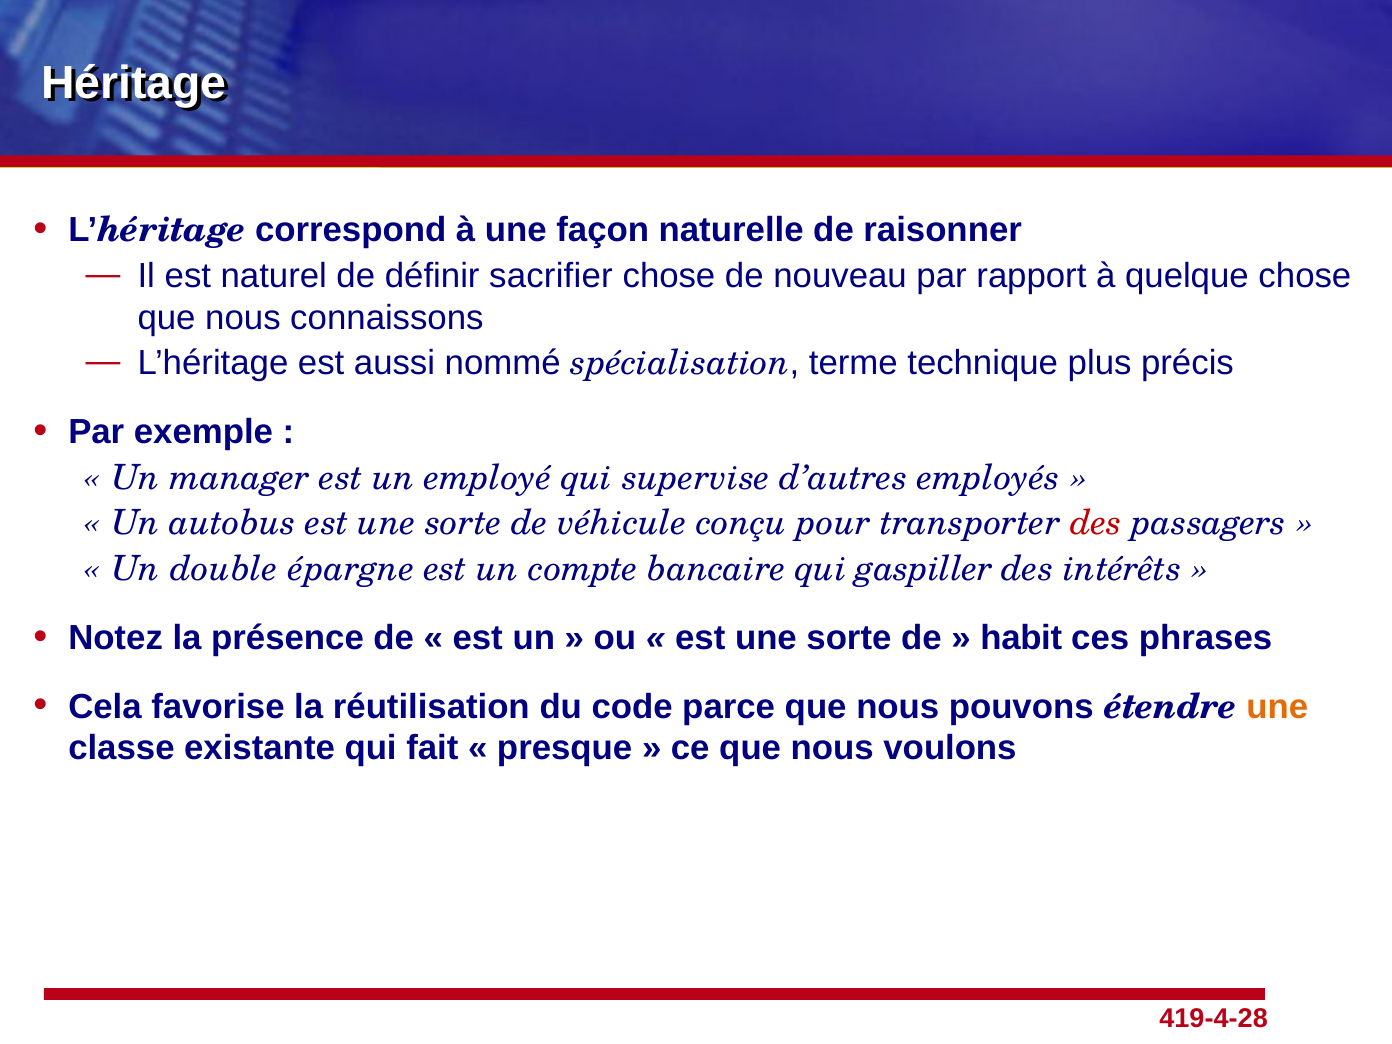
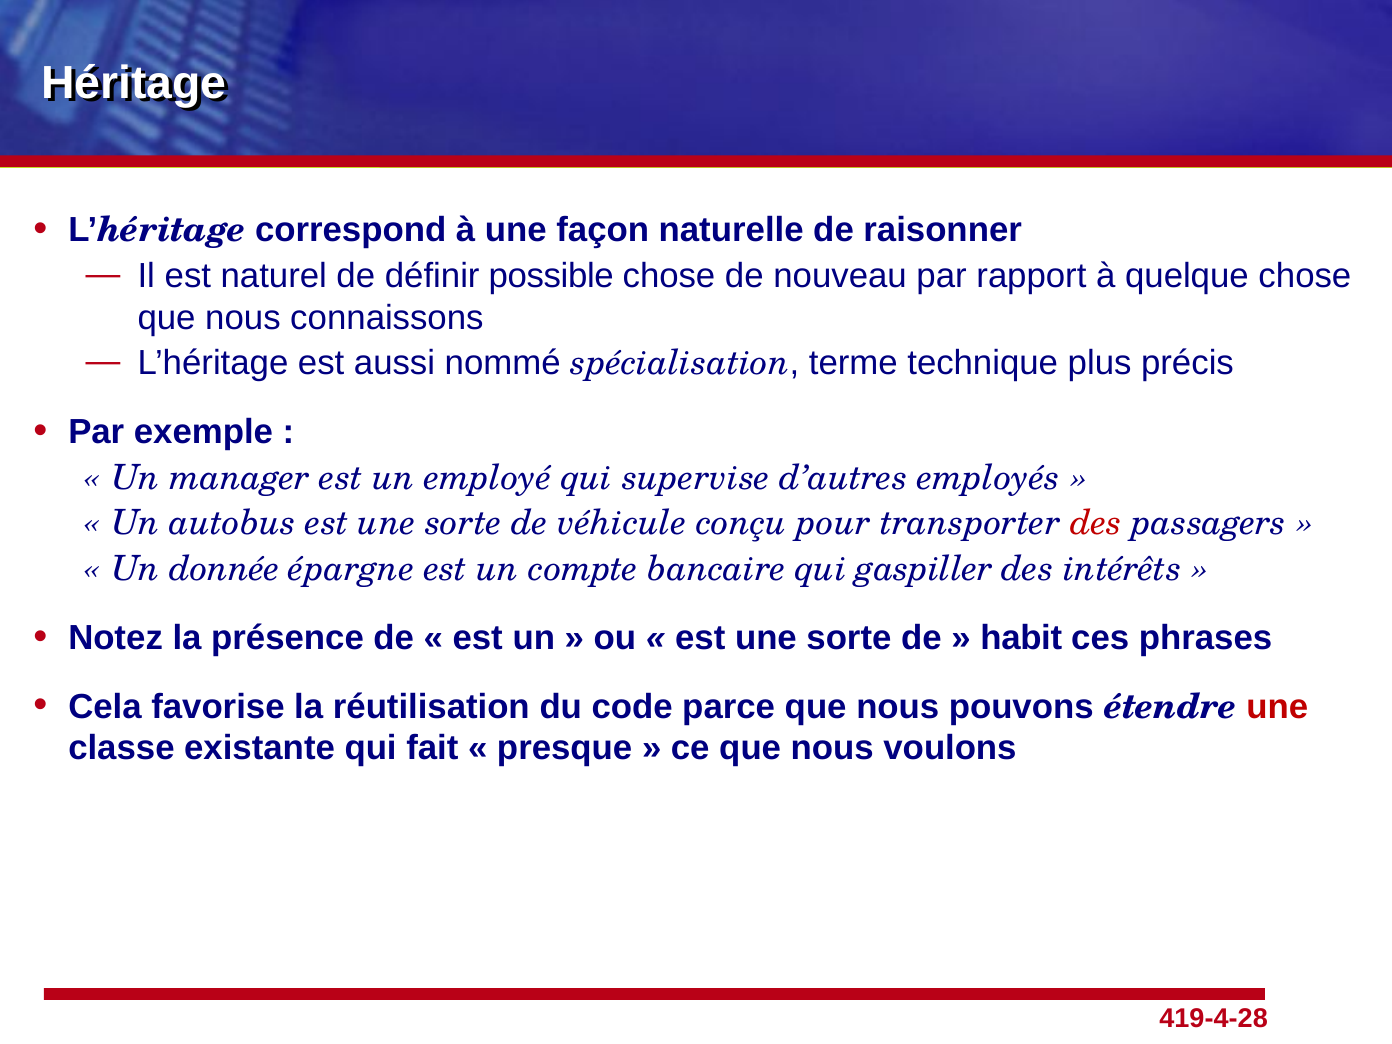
sacrifier: sacrifier -> possible (551, 276)
double: double -> donnée (225, 569)
une colour: orange -> red (1277, 707)
